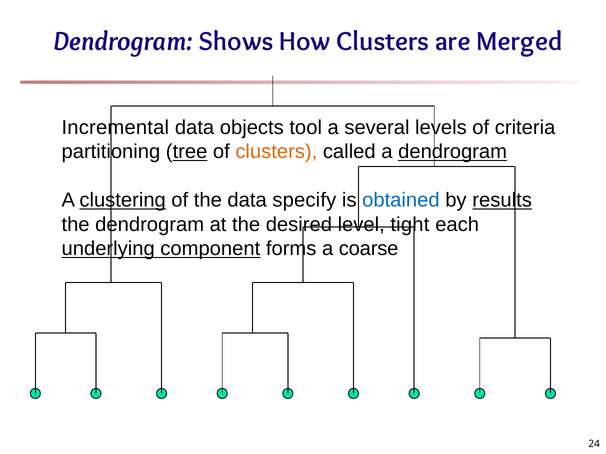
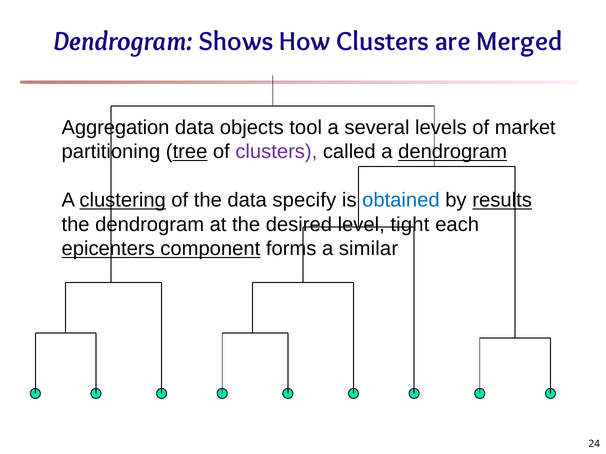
Incremental: Incremental -> Aggregation (115, 128)
criteria: criteria -> market (525, 128)
clusters colour: orange -> purple (276, 152)
underlying: underlying -> epicenters (108, 249)
coarse: coarse -> similar (368, 249)
